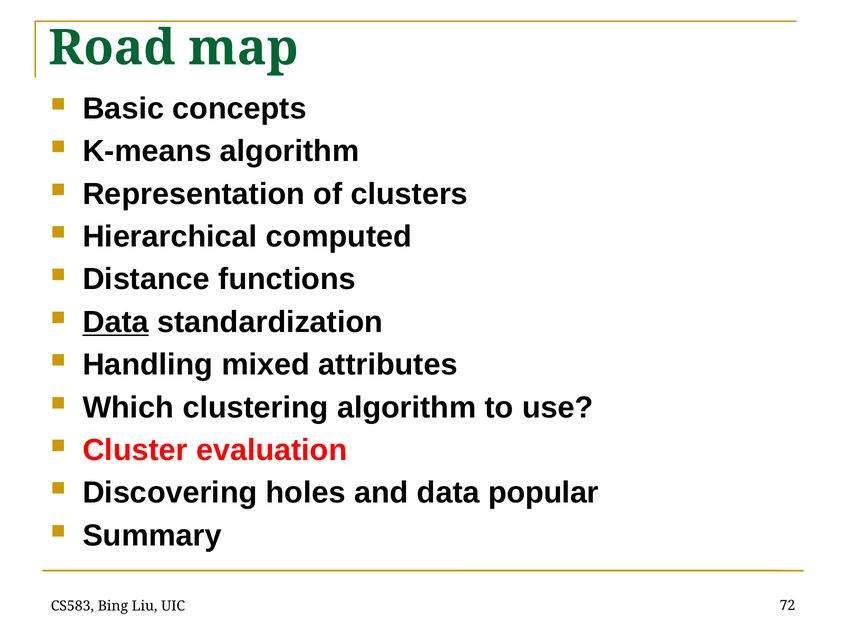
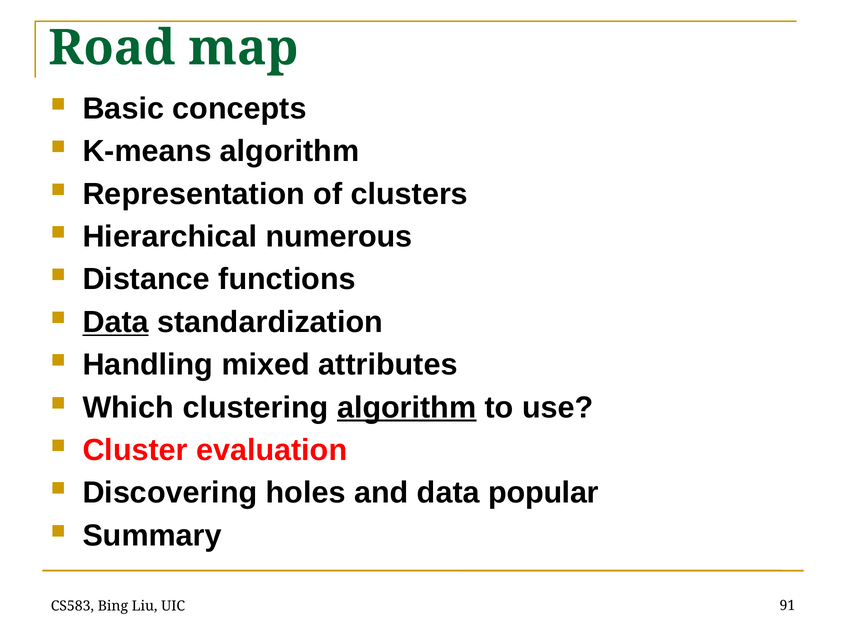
computed: computed -> numerous (339, 237)
algorithm underline: none -> present (407, 408)
72: 72 -> 91 (787, 606)
